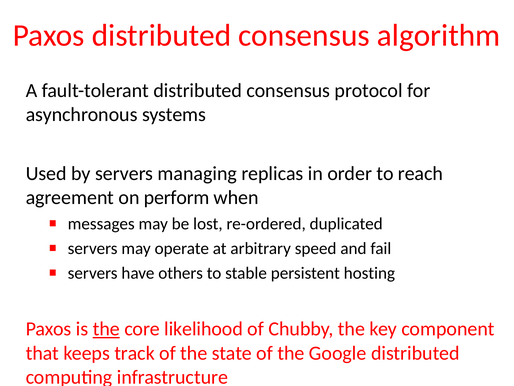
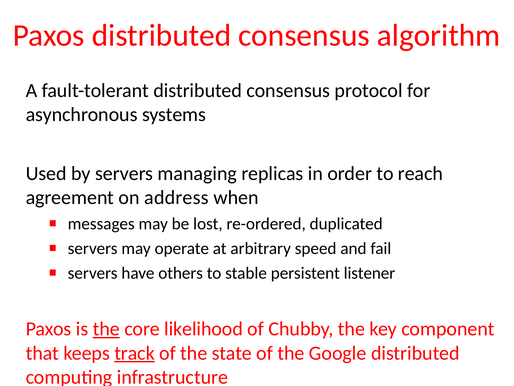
perform: perform -> address (176, 197)
hosting: hosting -> listener (369, 273)
track underline: none -> present (135, 353)
